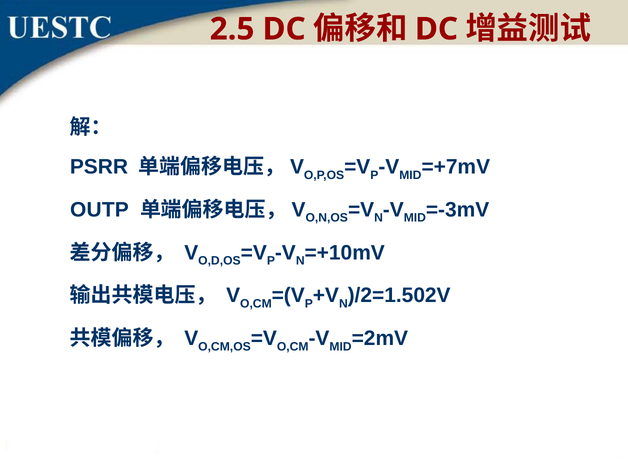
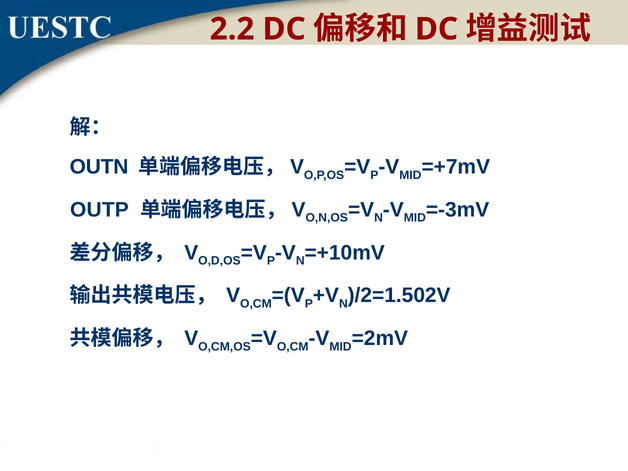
2.5: 2.5 -> 2.2 (232, 29)
PSRR: PSRR -> OUTN (99, 167)
